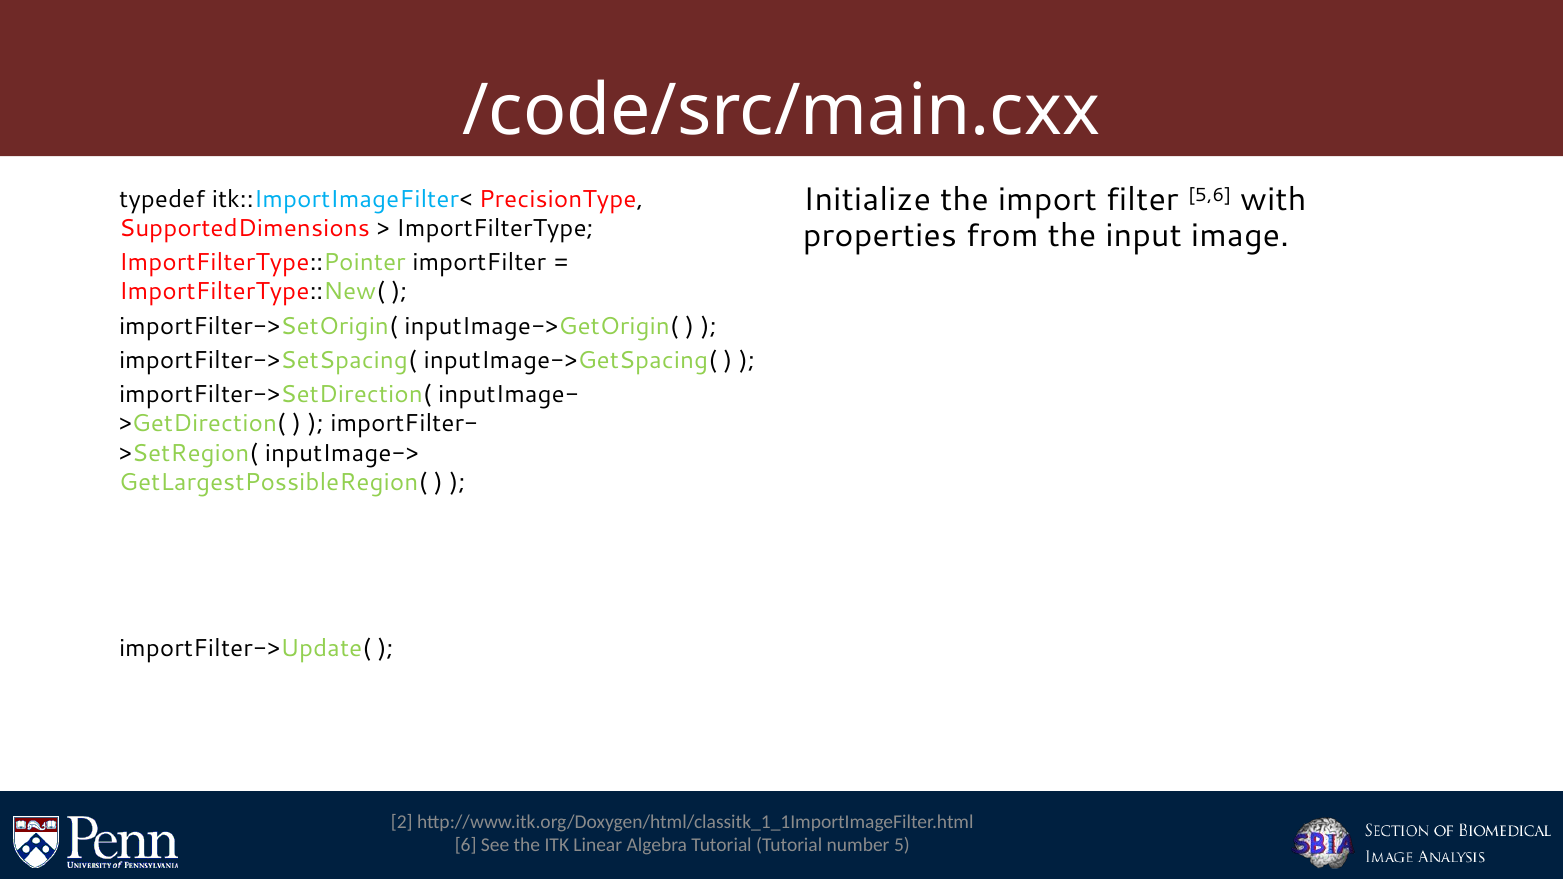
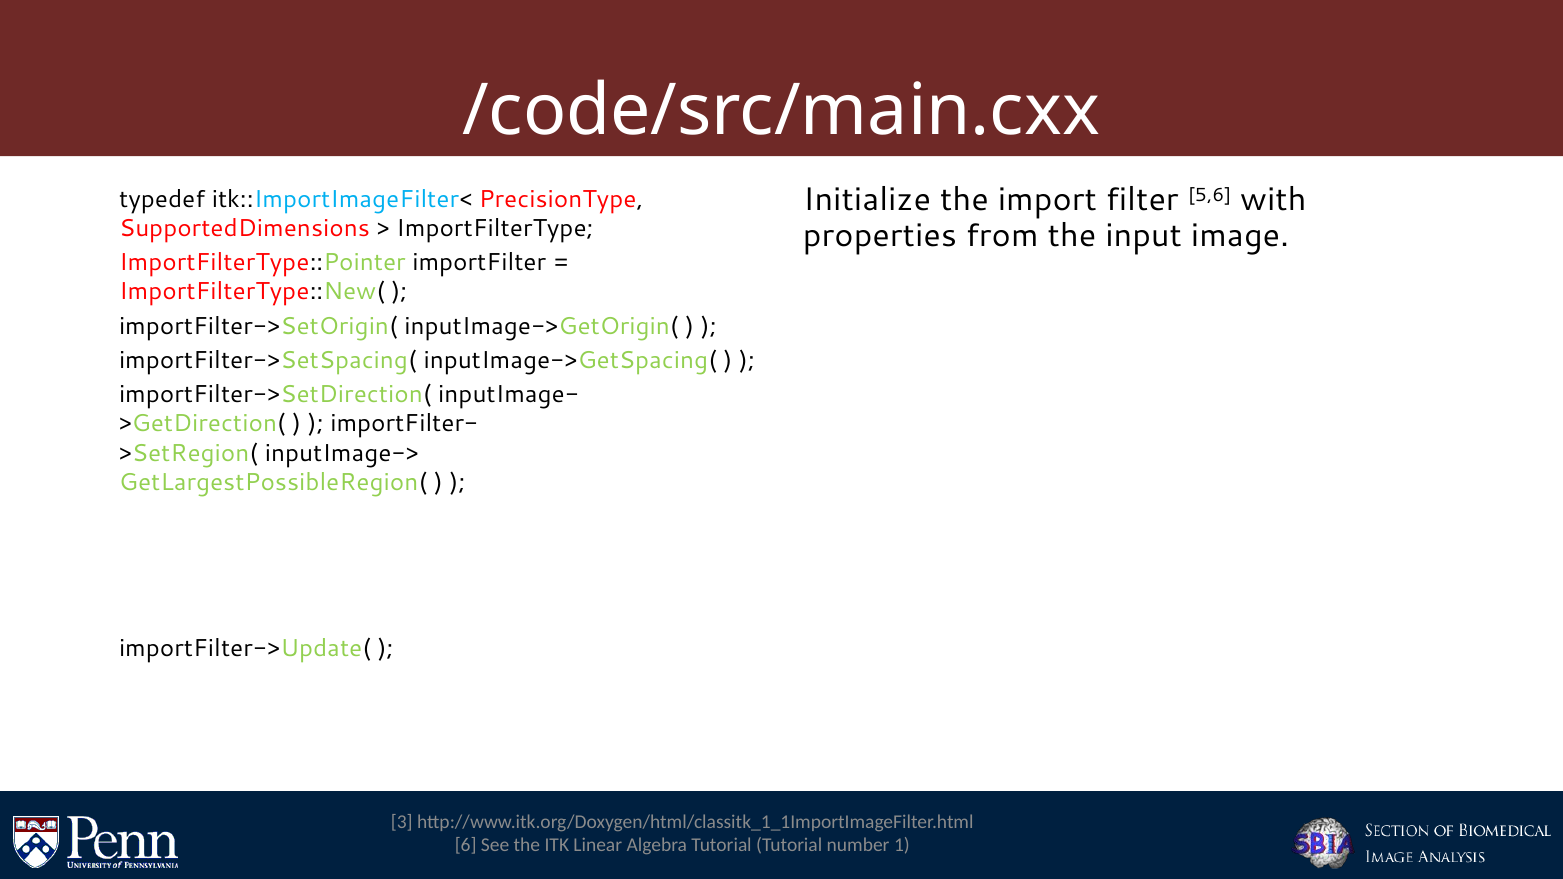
2: 2 -> 3 (402, 822)
5: 5 -> 1 (902, 846)
